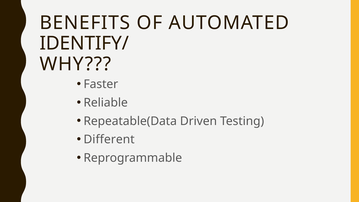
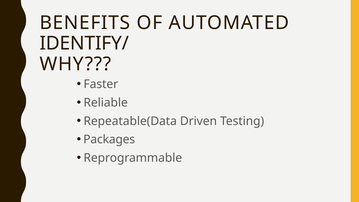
Different: Different -> Packages (109, 139)
